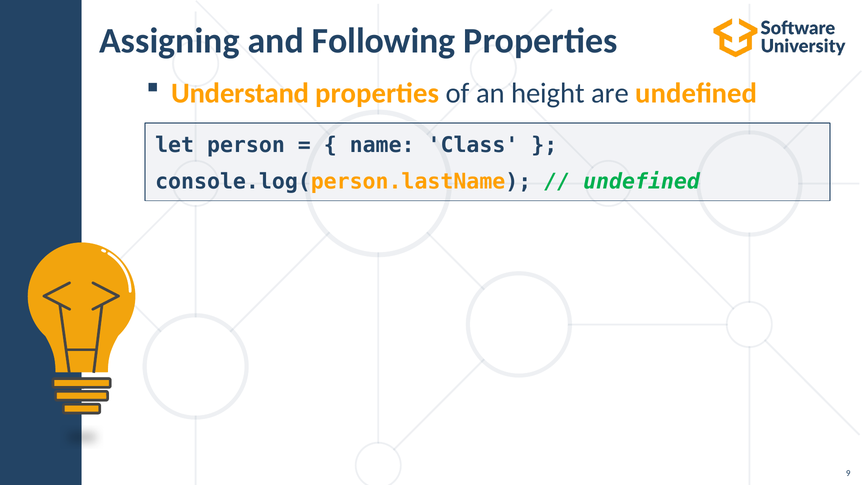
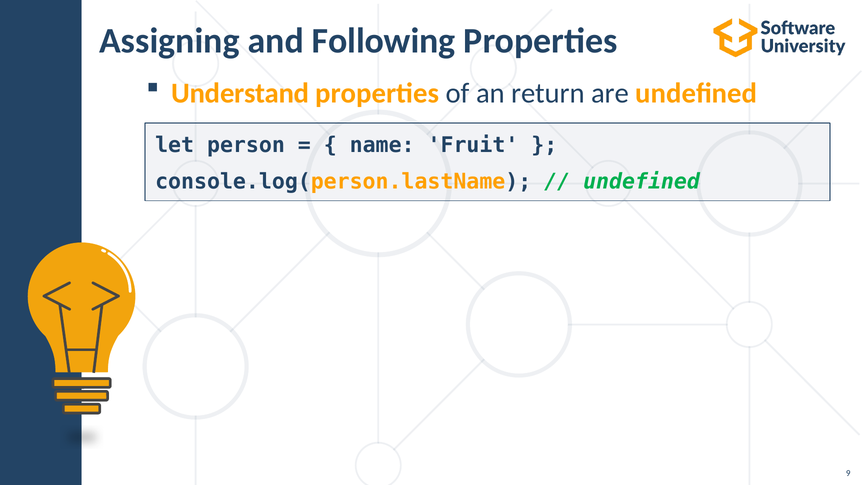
height: height -> return (548, 93)
Class: Class -> Fruit (473, 145)
